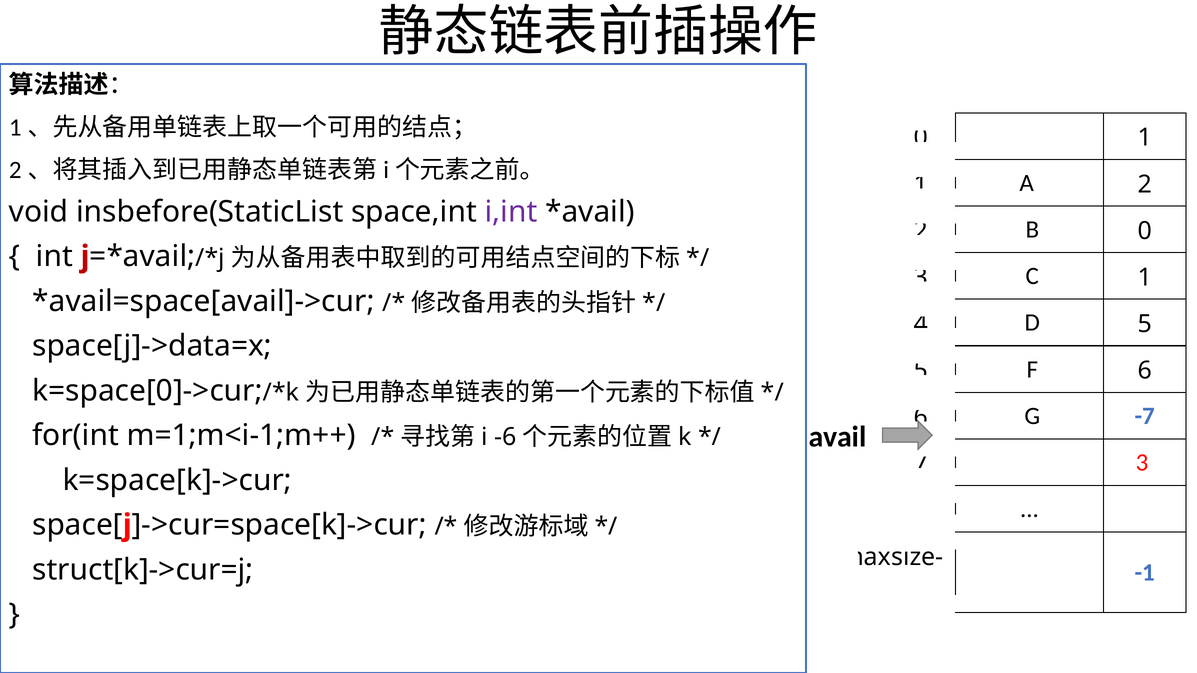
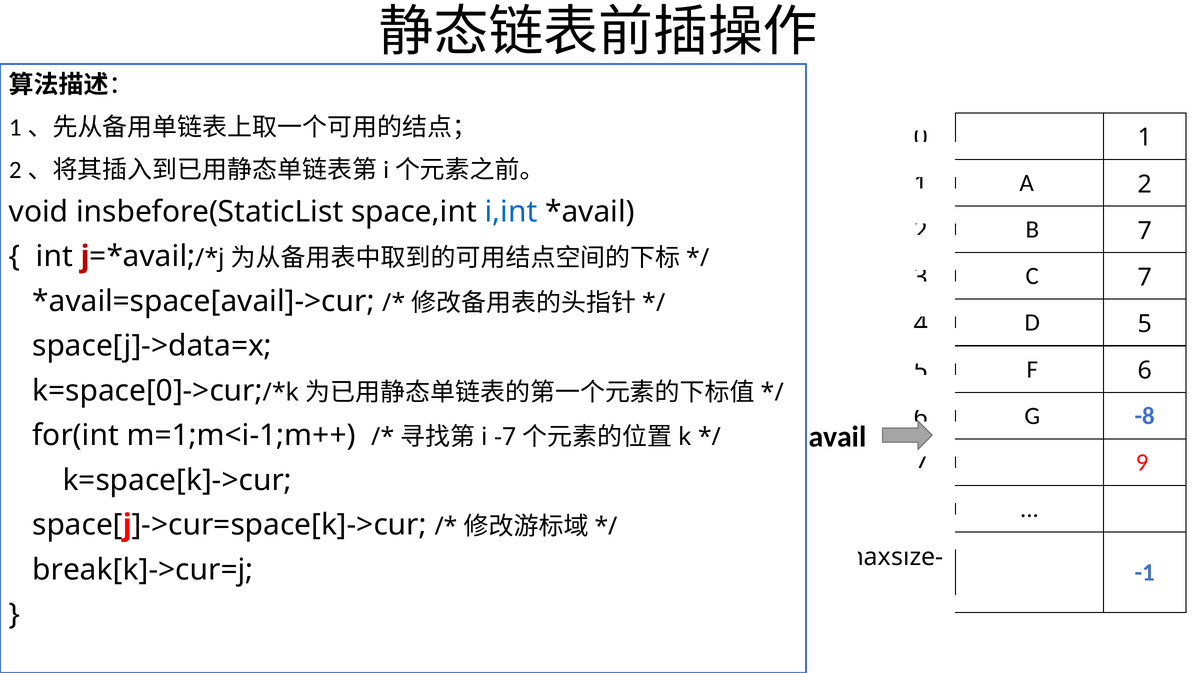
i,int colour: purple -> blue (511, 212)
B 0: 0 -> 7 (1145, 231)
C 1: 1 -> 7 (1145, 278)
-7: -7 -> -8 (1145, 416)
-6: -6 -> -7 (505, 437)
3: 3 -> 9 (1142, 463)
struct[k]->cur=j: struct[k]->cur=j -> break[k]->cur=j (143, 570)
